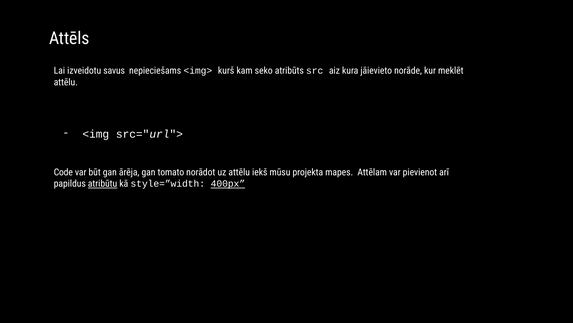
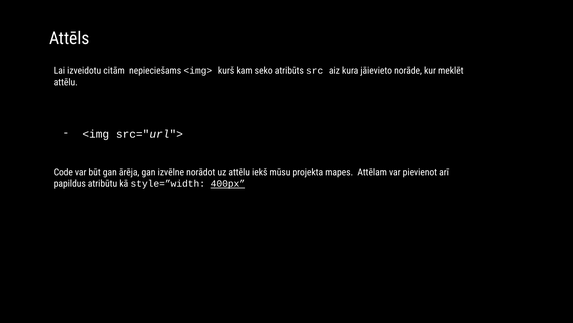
savus: savus -> citām (114, 71)
tomato: tomato -> izvēlne (171, 172)
atribūtu underline: present -> none (103, 183)
